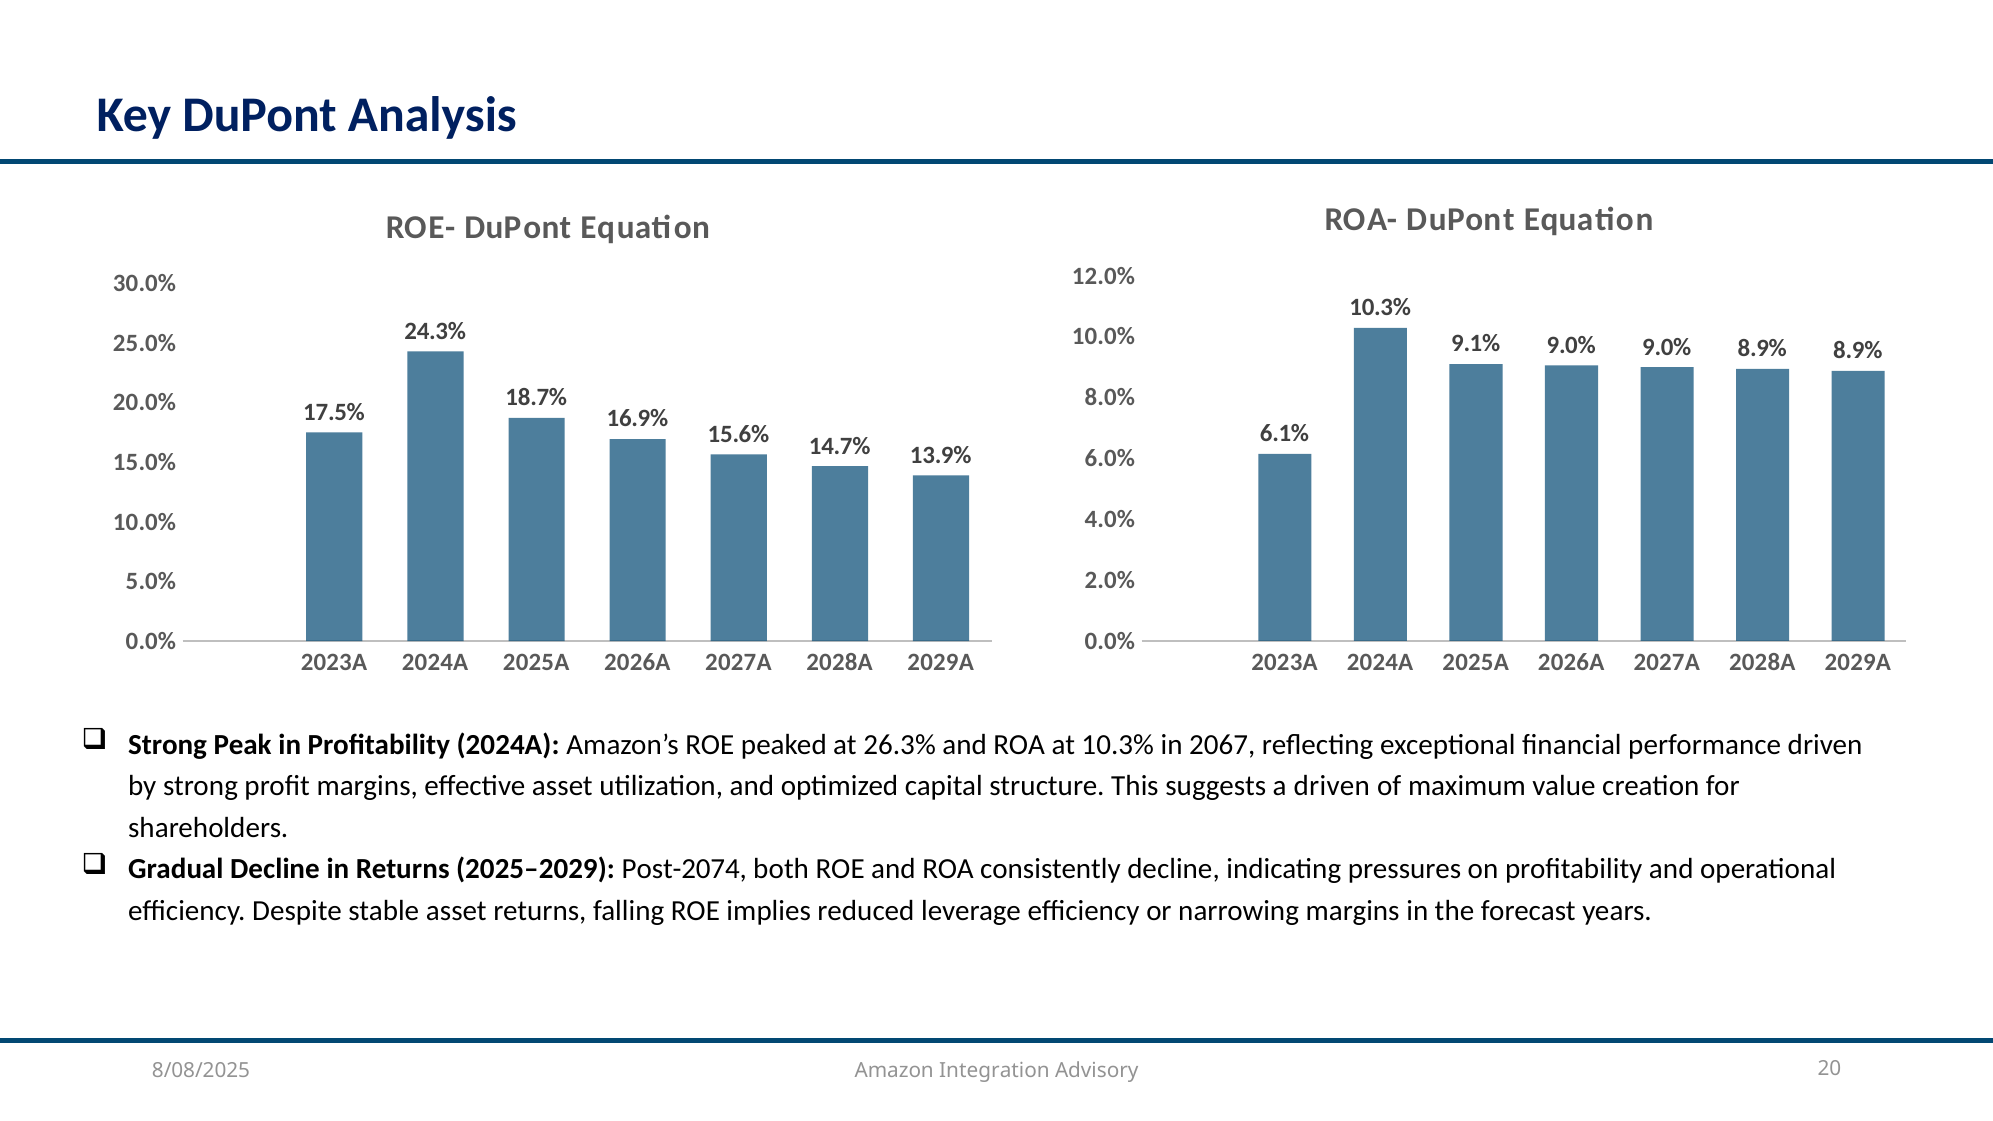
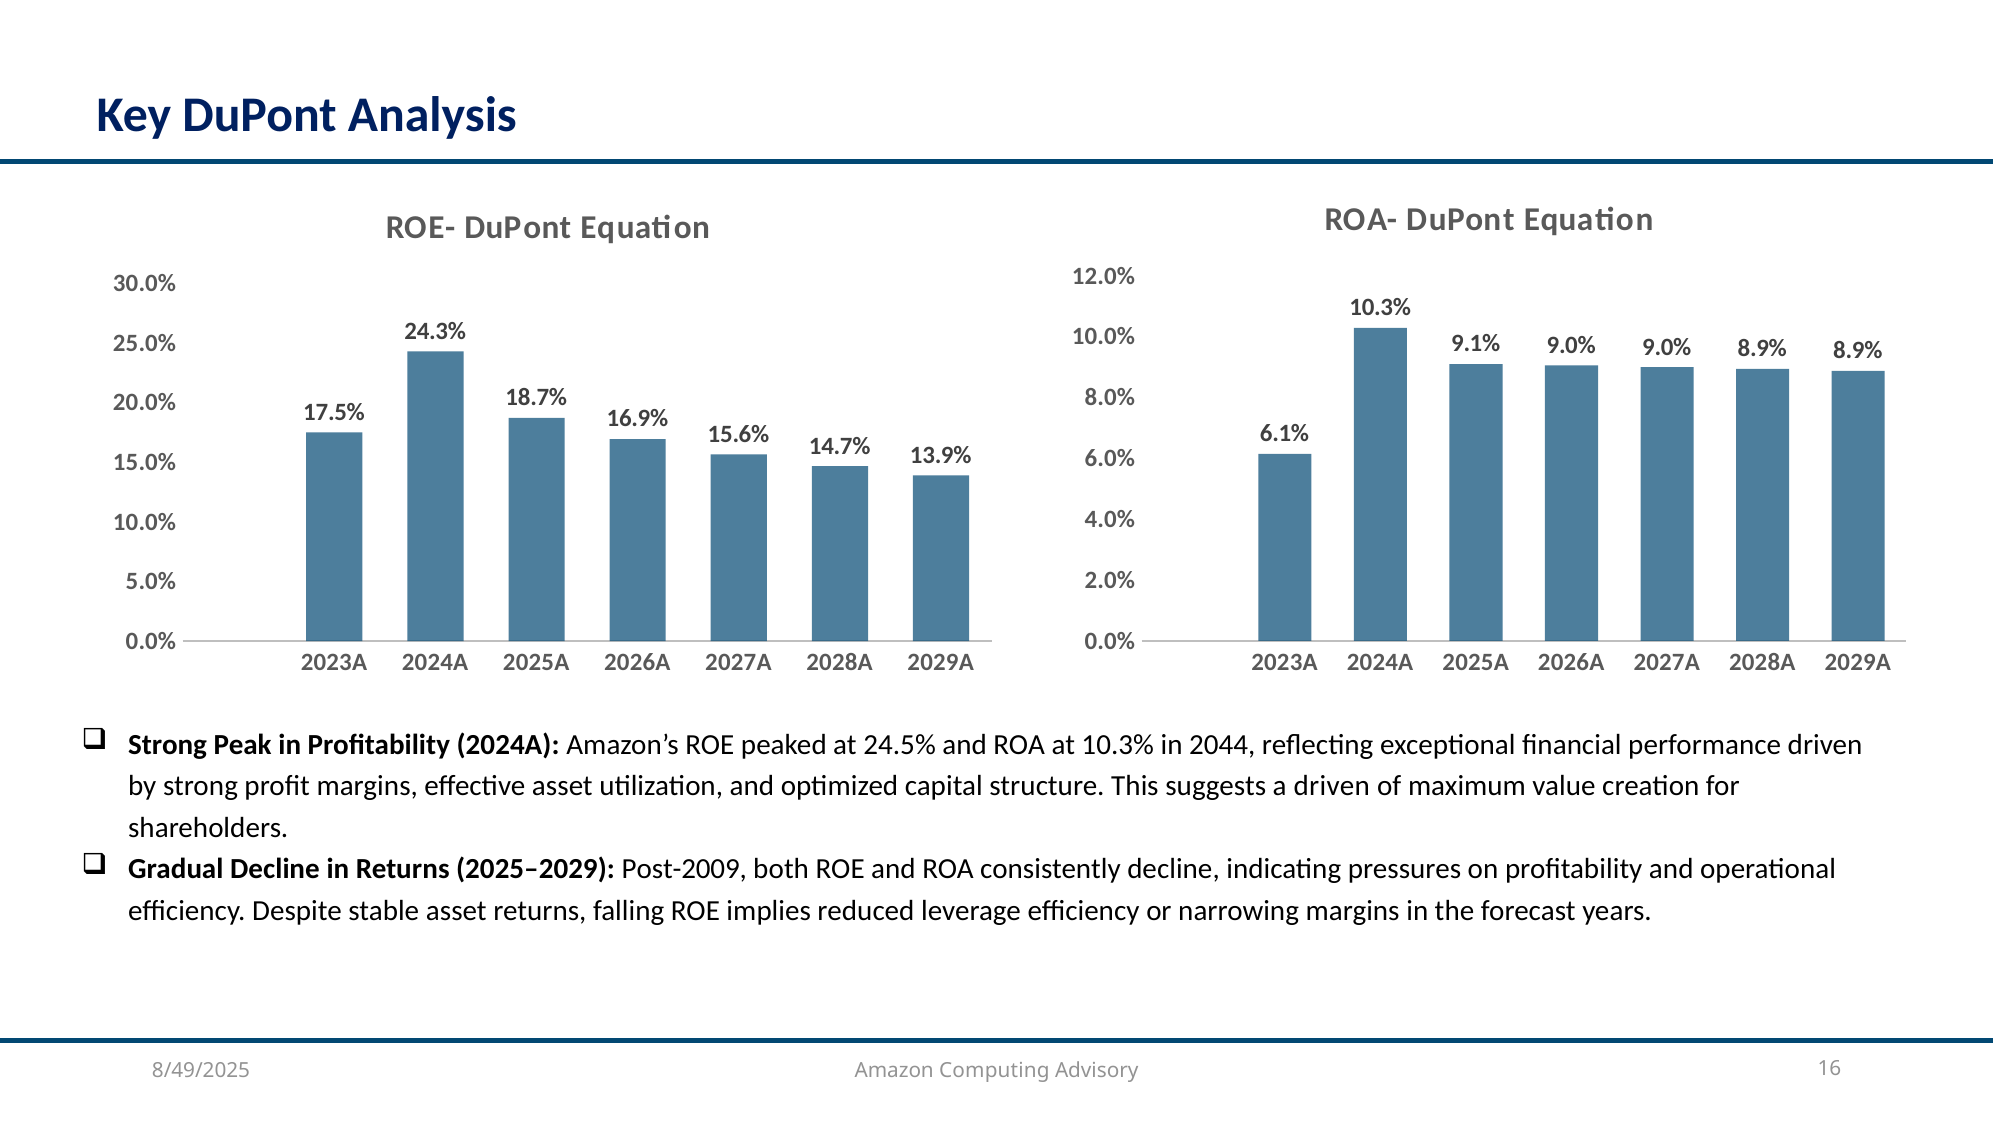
26.3%: 26.3% -> 24.5% (900, 745)
2067: 2067 -> 2044 (1222, 745)
Post-2074: Post-2074 -> Post-2009 (684, 869)
8/08/2025: 8/08/2025 -> 8/49/2025 (201, 1070)
Integration: Integration -> Computing (994, 1070)
20: 20 -> 16 (1829, 1069)
